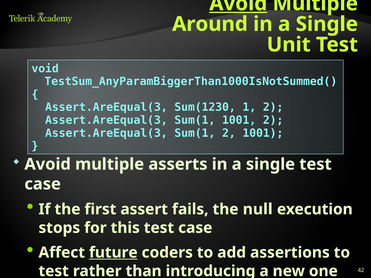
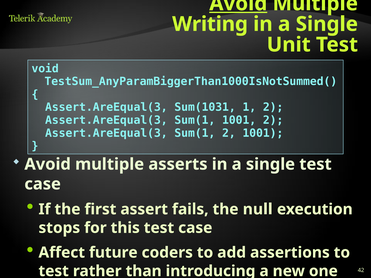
Around: Around -> Writing (210, 24)
Sum(1230: Sum(1230 -> Sum(1031 (205, 107)
future underline: present -> none (113, 253)
